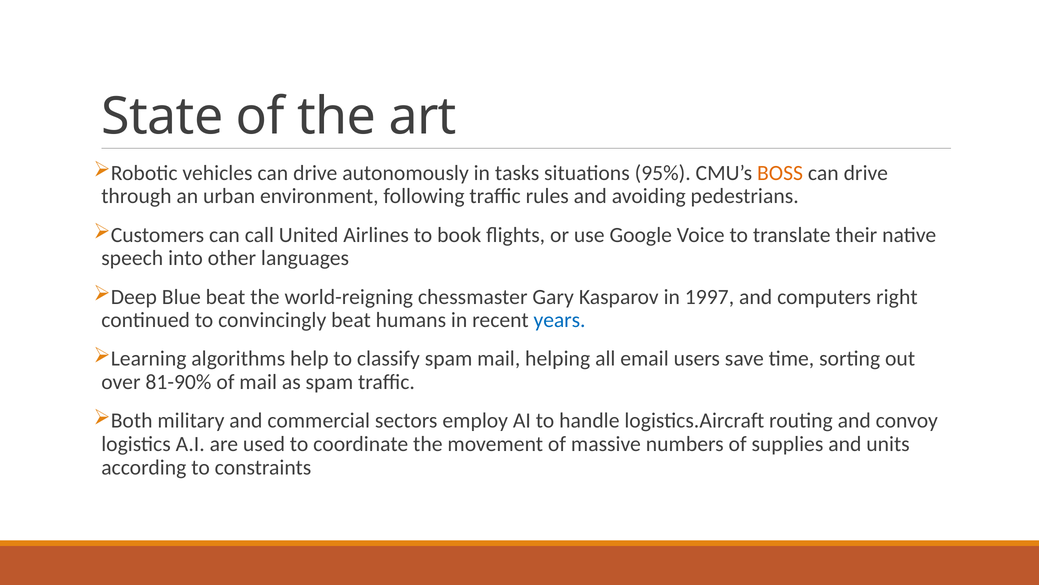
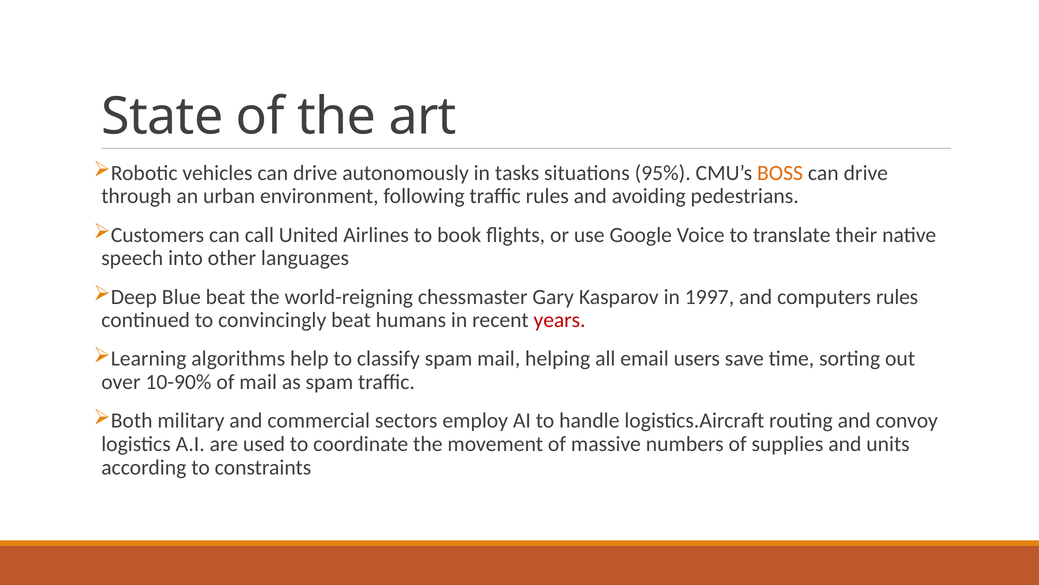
computers right: right -> rules (897, 297)
years colour: blue -> red (560, 320)
81-90%: 81-90% -> 10-90% (178, 382)
